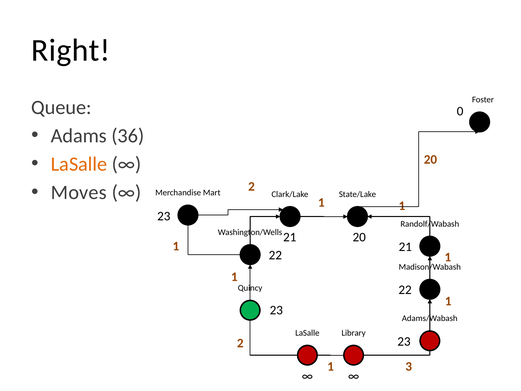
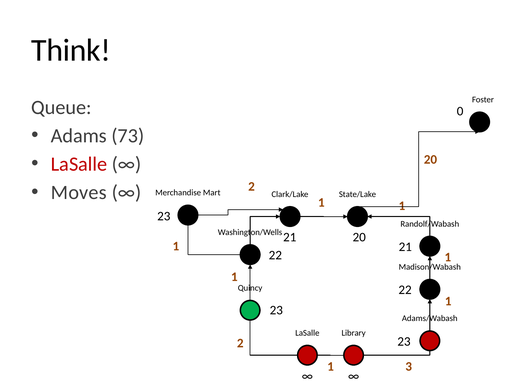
Right: Right -> Think (71, 50)
36: 36 -> 73 (128, 136)
LaSalle colour: orange -> red (79, 164)
